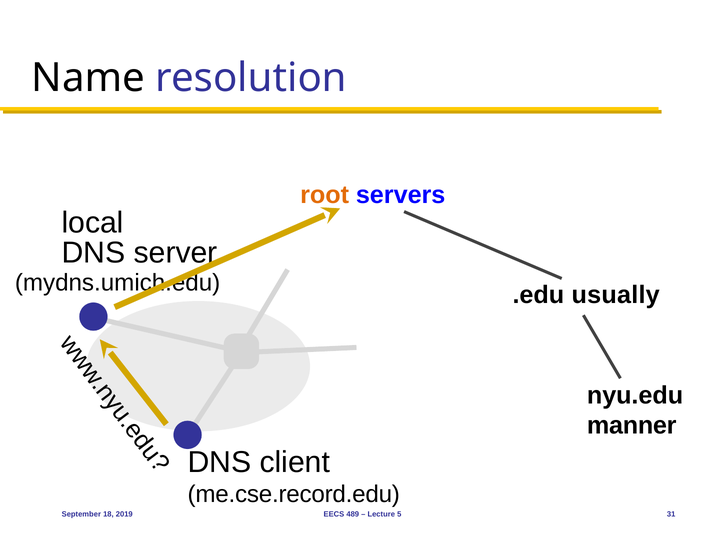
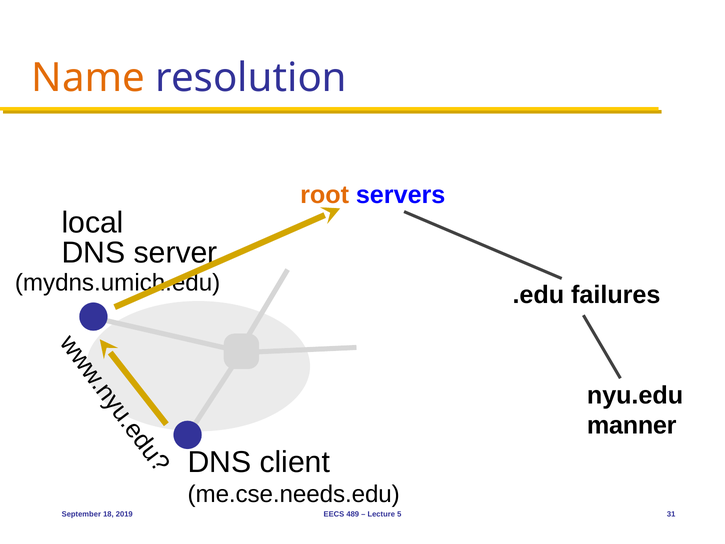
Name colour: black -> orange (88, 78)
usually: usually -> failures (616, 295)
me.cse.record.edu: me.cse.record.edu -> me.cse.needs.edu (294, 494)
